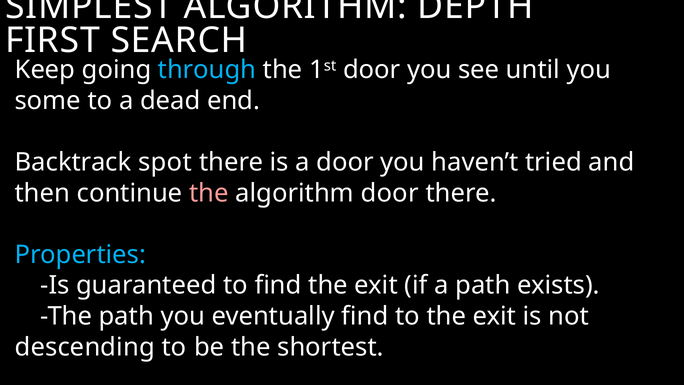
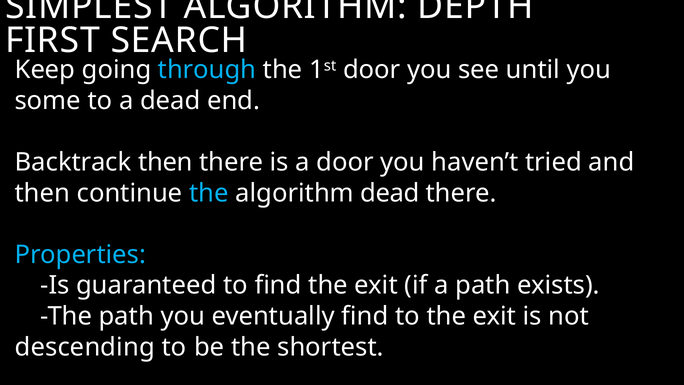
Backtrack spot: spot -> then (165, 162)
the colour: pink -> light blue (209, 193)
algorithm door: door -> dead (390, 193)
